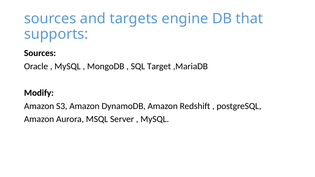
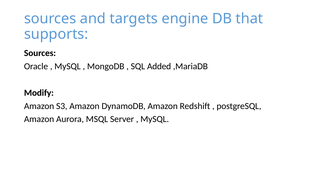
Target: Target -> Added (159, 66)
